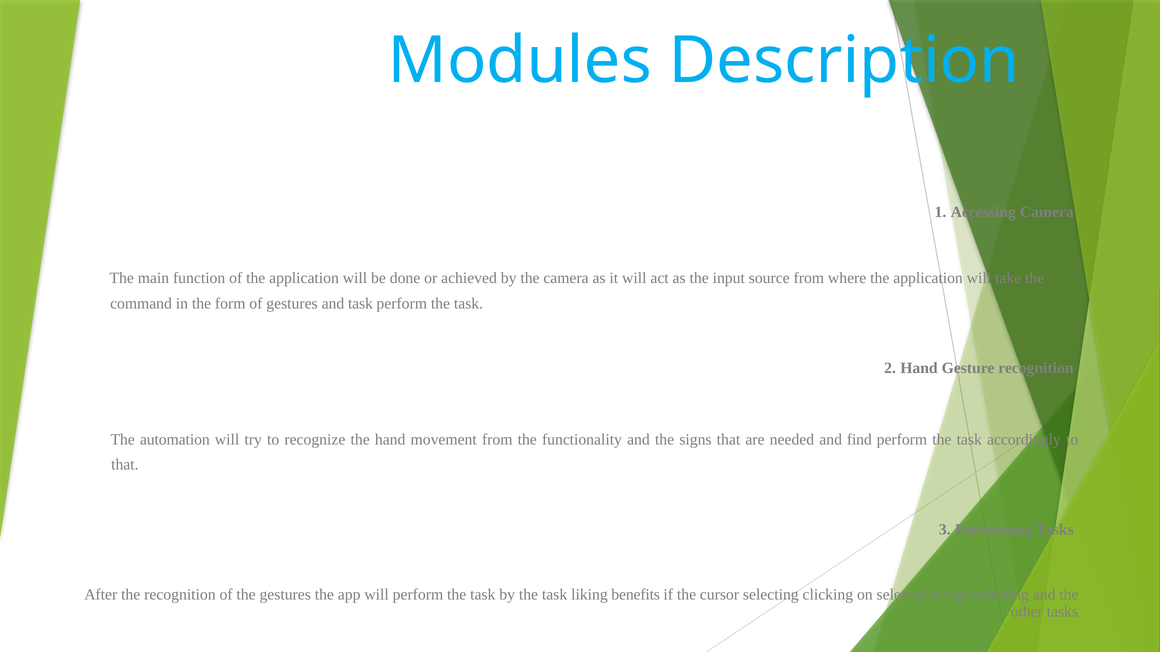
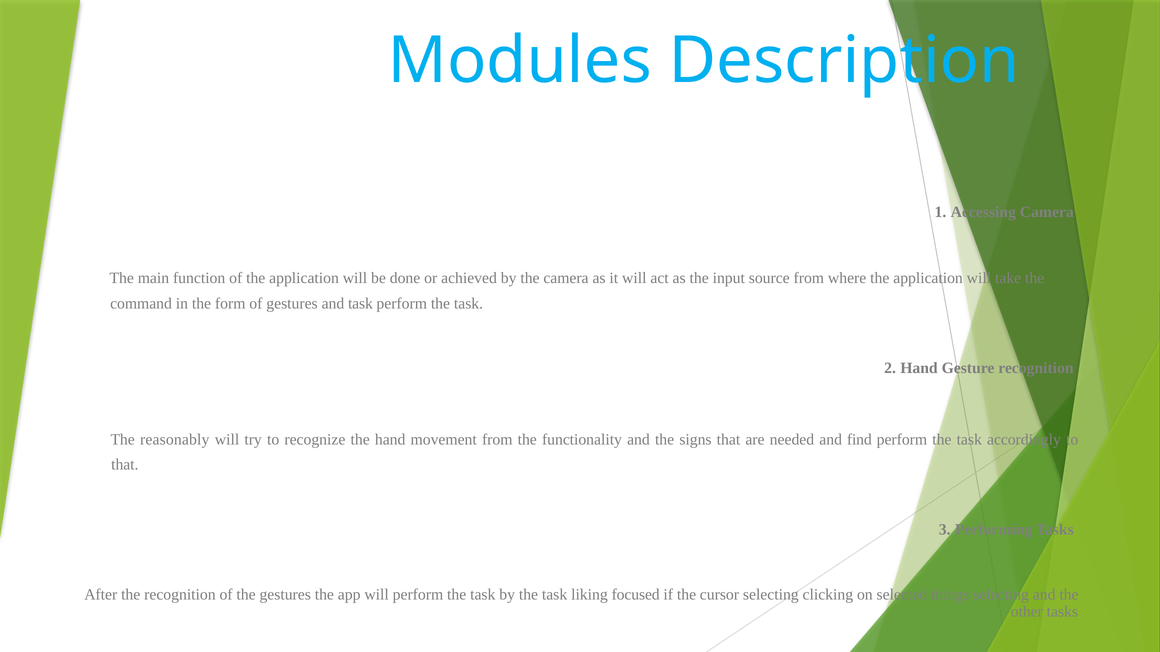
automation: automation -> reasonably (175, 440)
benefits: benefits -> focused (636, 595)
